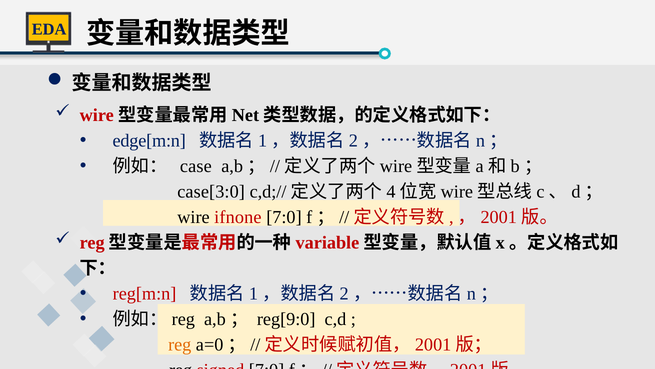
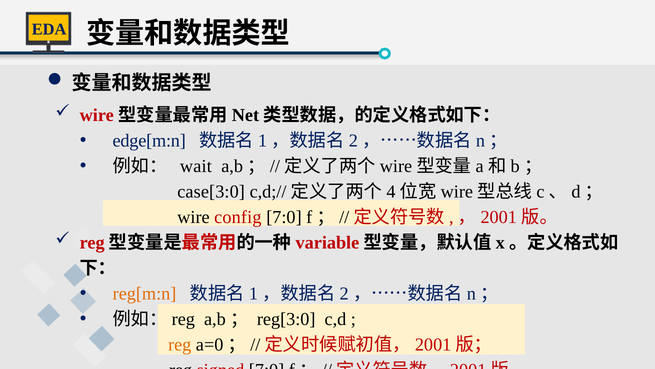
case: case -> wait (196, 166)
ifnone: ifnone -> config (238, 217)
reg[m:n colour: red -> orange (145, 293)
reg[9:0: reg[9:0 -> reg[3:0 (286, 319)
